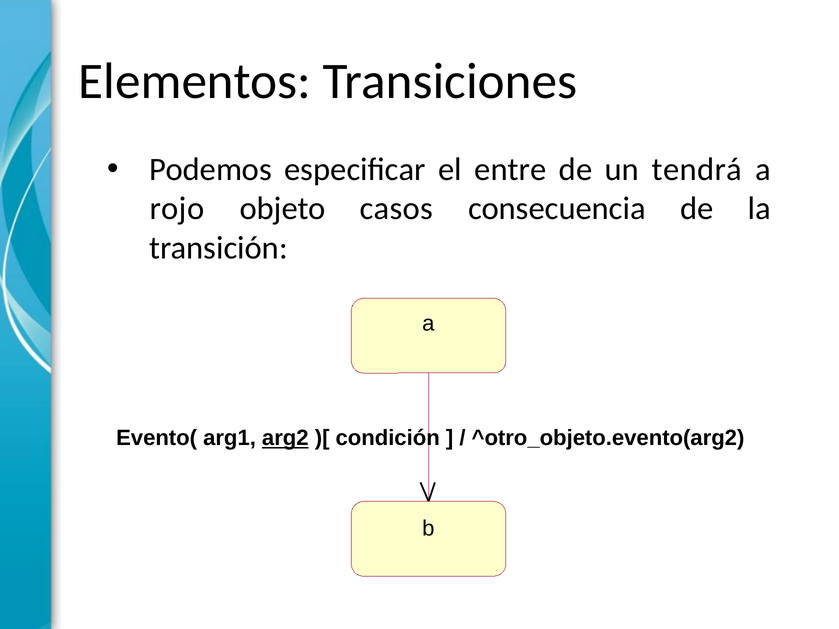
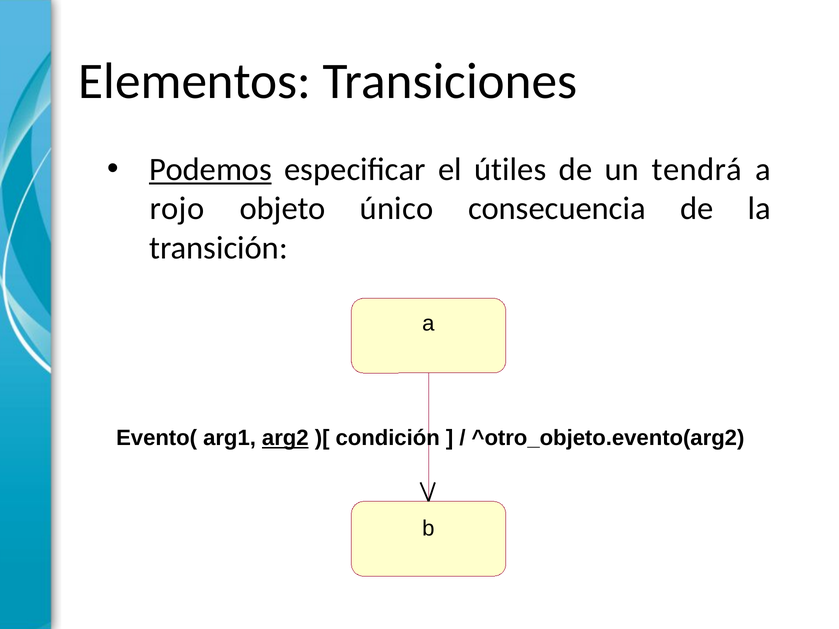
Podemos underline: none -> present (211, 170)
entre: entre -> útiles (510, 170)
casos: casos -> único (397, 209)
